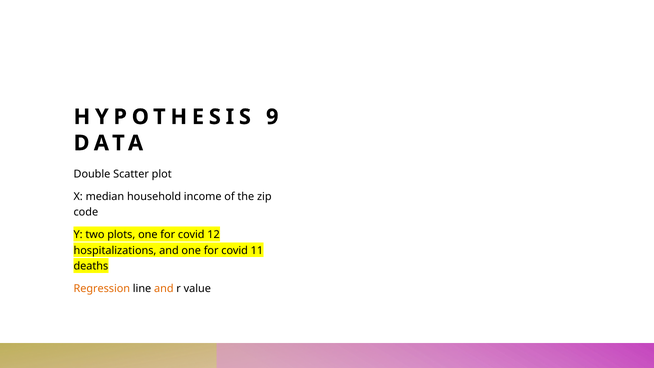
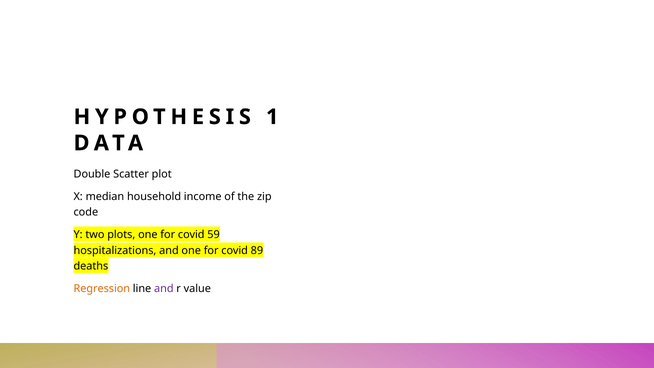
9: 9 -> 1 (272, 117)
12: 12 -> 59 (214, 235)
11: 11 -> 89 (257, 250)
and colour: orange -> purple (164, 289)
